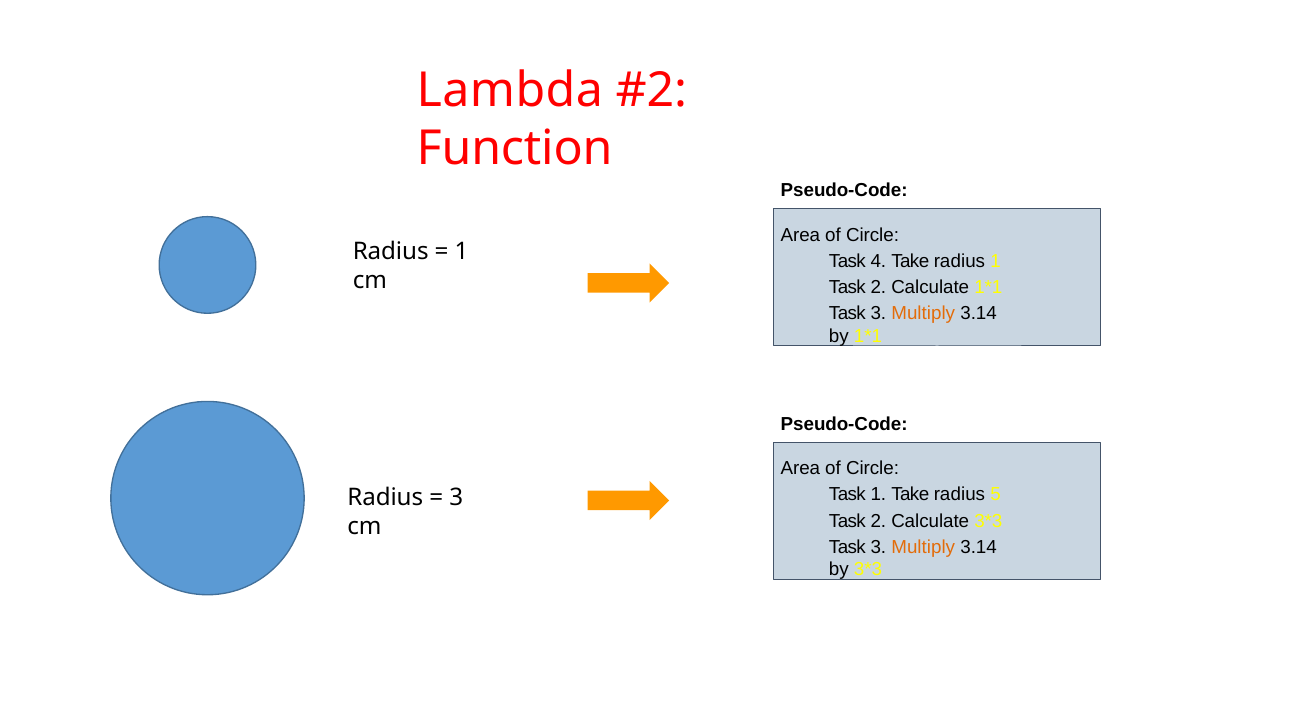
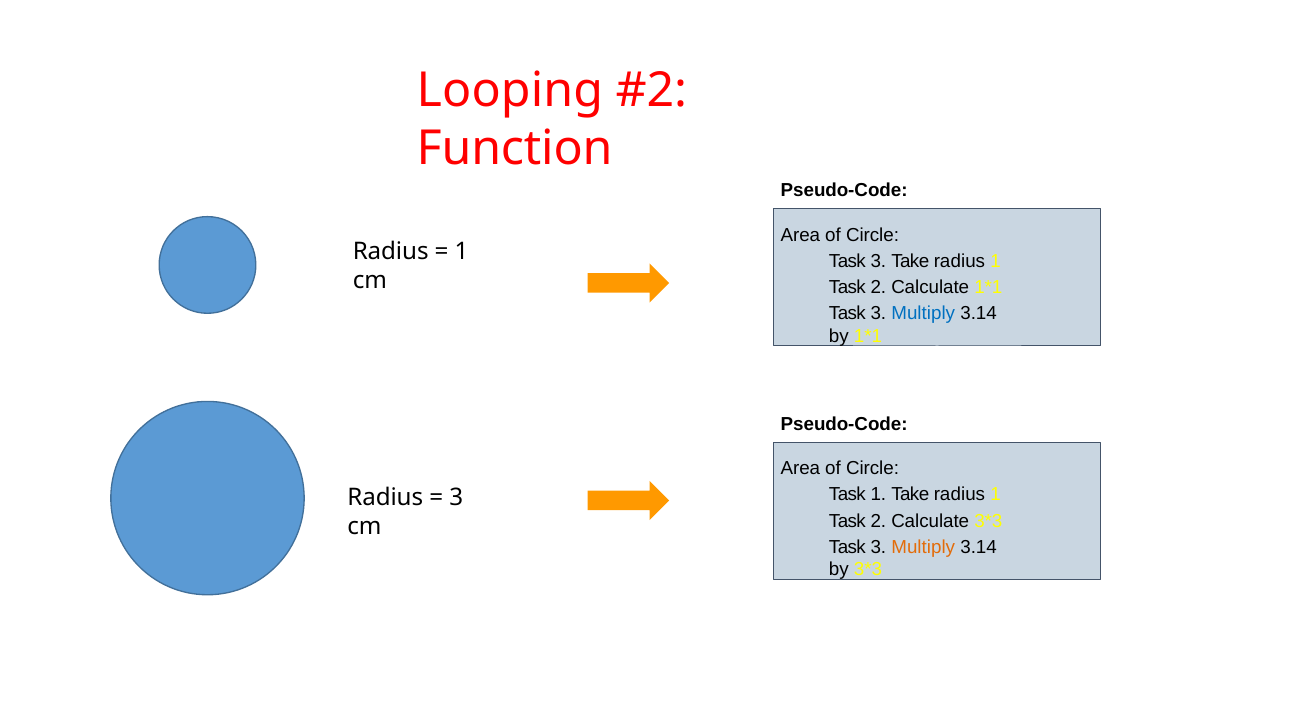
Lambda: Lambda -> Looping (510, 91)
4: 4 -> 3 (878, 261)
Multiply colour: orange -> blue (923, 314)
1 Take radius 5: 5 -> 1 (996, 495)
